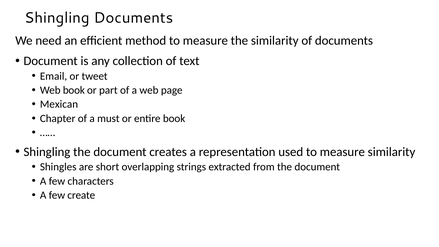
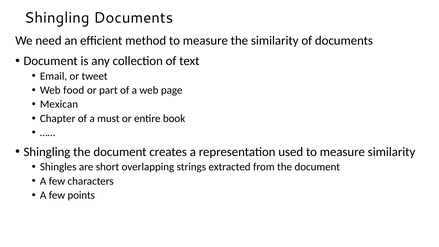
Web book: book -> food (74, 90)
create: create -> points (81, 195)
